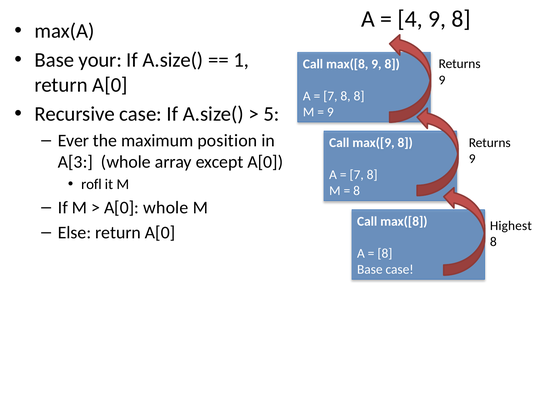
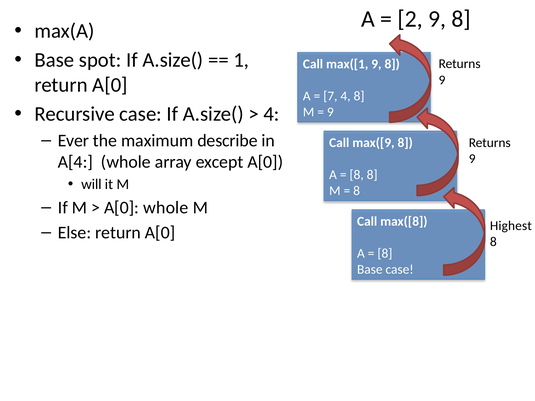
4: 4 -> 2 (410, 19)
your: your -> spot (100, 60)
max([8: max([8 -> max([1 (347, 64)
8: 8 -> 4 (346, 96)
5: 5 -> 4 (272, 114)
position: position -> describe (228, 141)
A[3: A[3 -> A[4 (75, 162)
7: 7 -> 8 (357, 175)
rofl: rofl -> will (91, 184)
